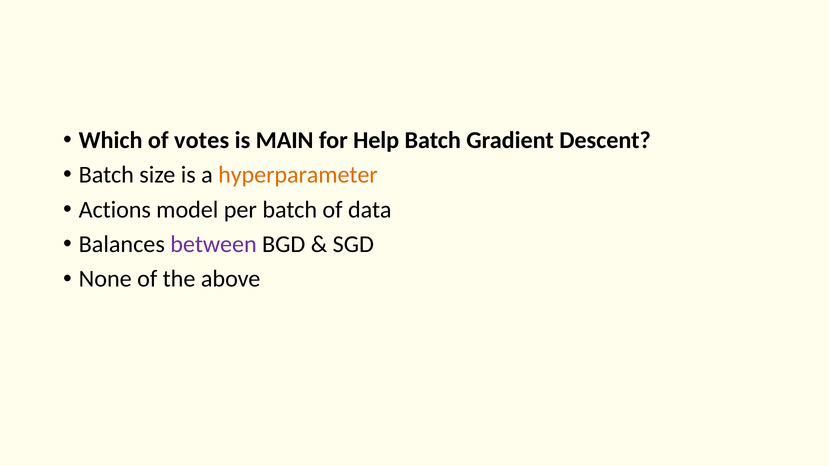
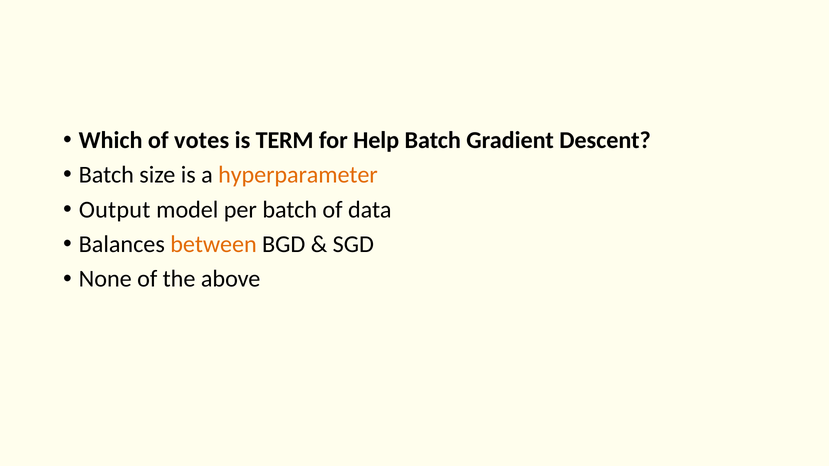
MAIN: MAIN -> TERM (285, 140)
Actions: Actions -> Output (115, 210)
between colour: purple -> orange (214, 244)
